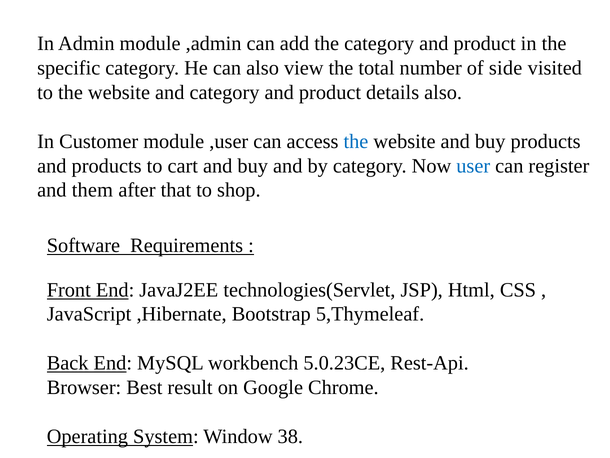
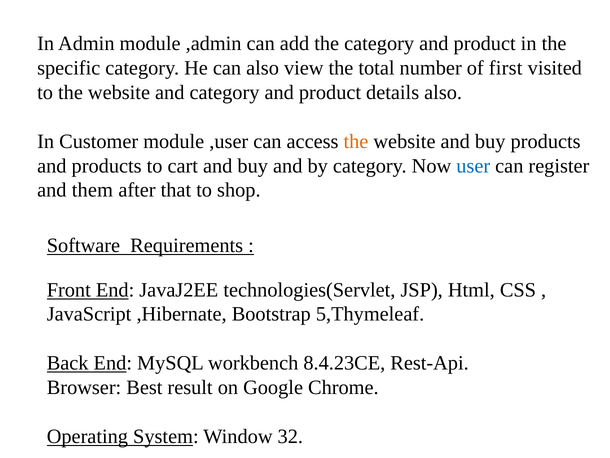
side: side -> first (506, 68)
the colour: blue -> orange (356, 141)
5.0.23CE: 5.0.23CE -> 8.4.23CE (344, 363)
38: 38 -> 32 (290, 436)
